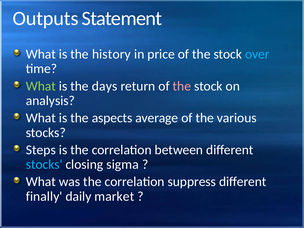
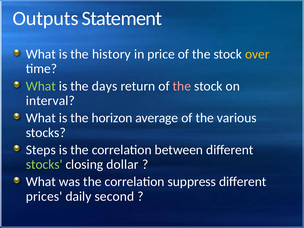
over colour: light blue -> yellow (257, 54)
analysis: analysis -> interval (50, 101)
aspects: aspects -> horizon (112, 118)
stocks colour: light blue -> light green (44, 164)
sigma: sigma -> dollar (123, 164)
finally: finally -> prices (44, 196)
market: market -> second (114, 196)
